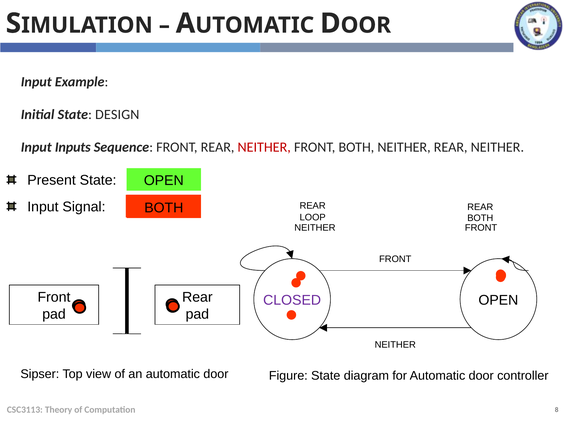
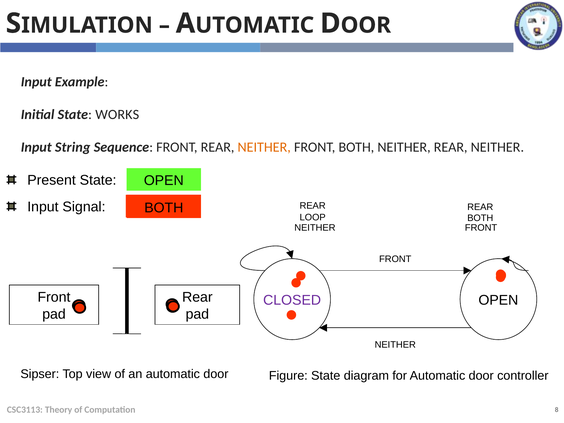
DESIGN: DESIGN -> WORKS (117, 114)
Inputs: Inputs -> String (73, 147)
NEITHER colour: red -> orange (264, 147)
